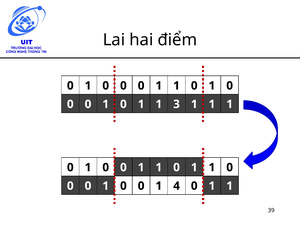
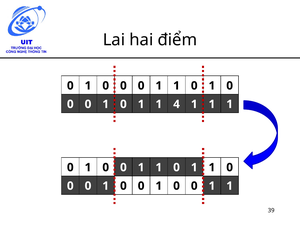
3: 3 -> 4 (177, 104)
4: 4 -> 0 (177, 186)
